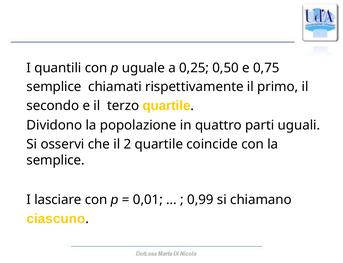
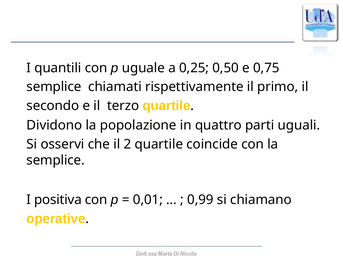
lasciare: lasciare -> positiva (58, 200)
ciascuno: ciascuno -> operative (56, 219)
